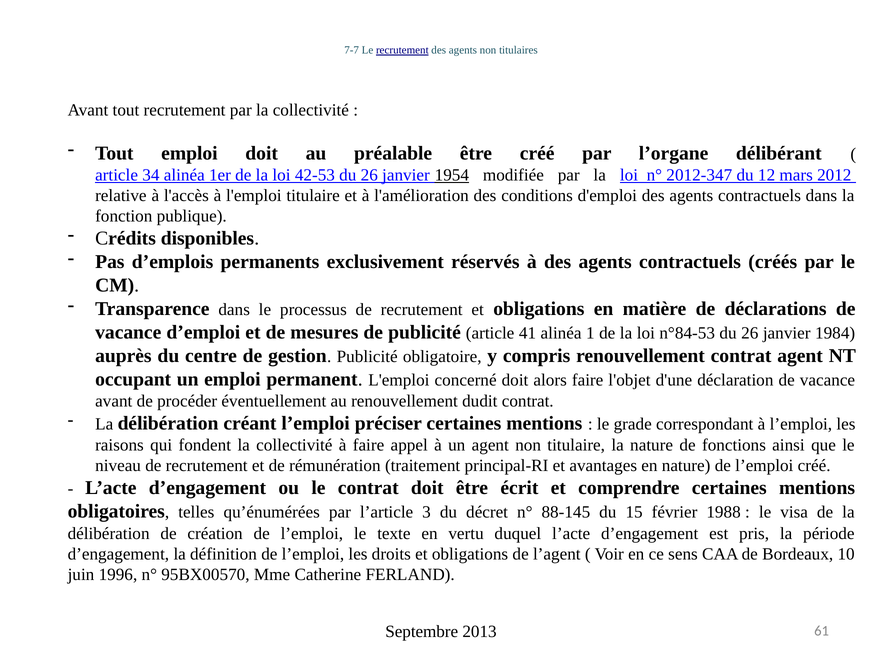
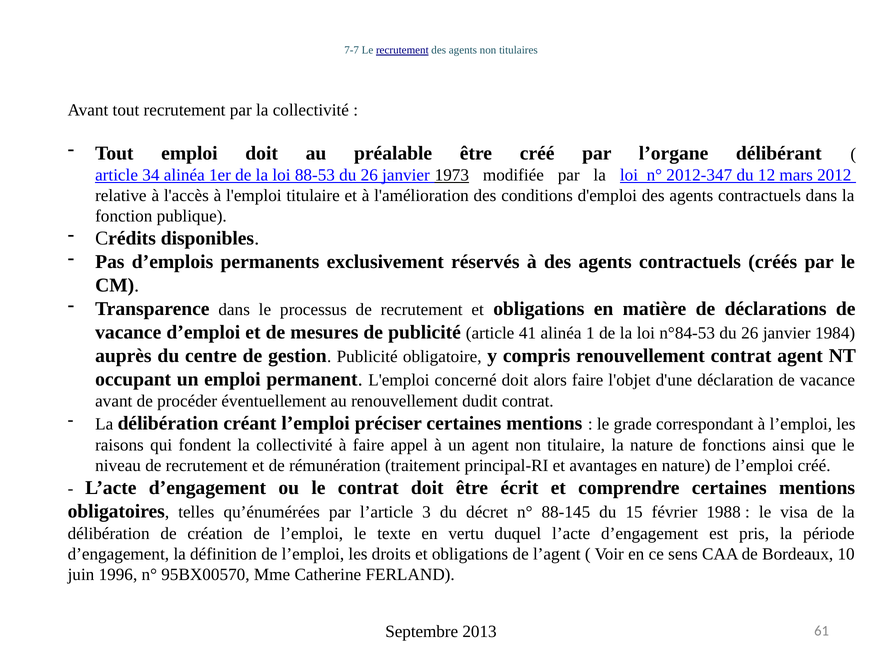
42-53: 42-53 -> 88-53 (315, 175)
1954: 1954 -> 1973 (452, 175)
